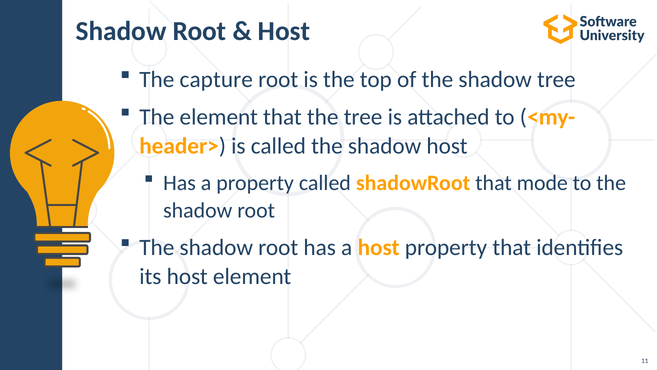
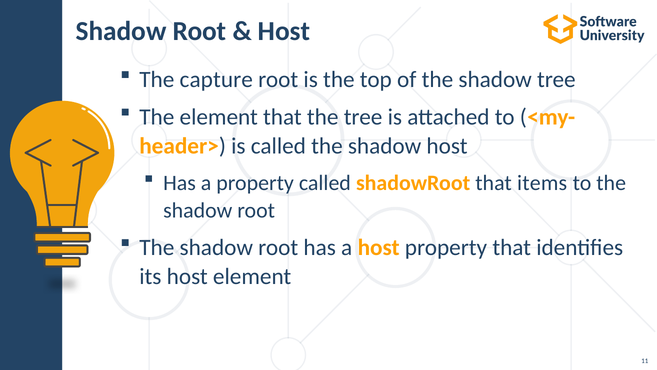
mode: mode -> items (542, 183)
